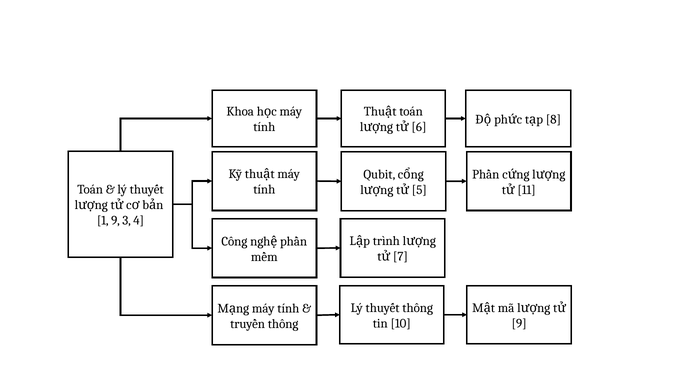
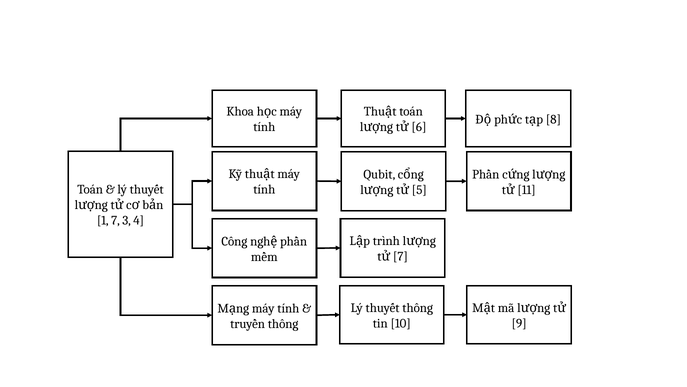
1 9: 9 -> 7 (115, 220)
